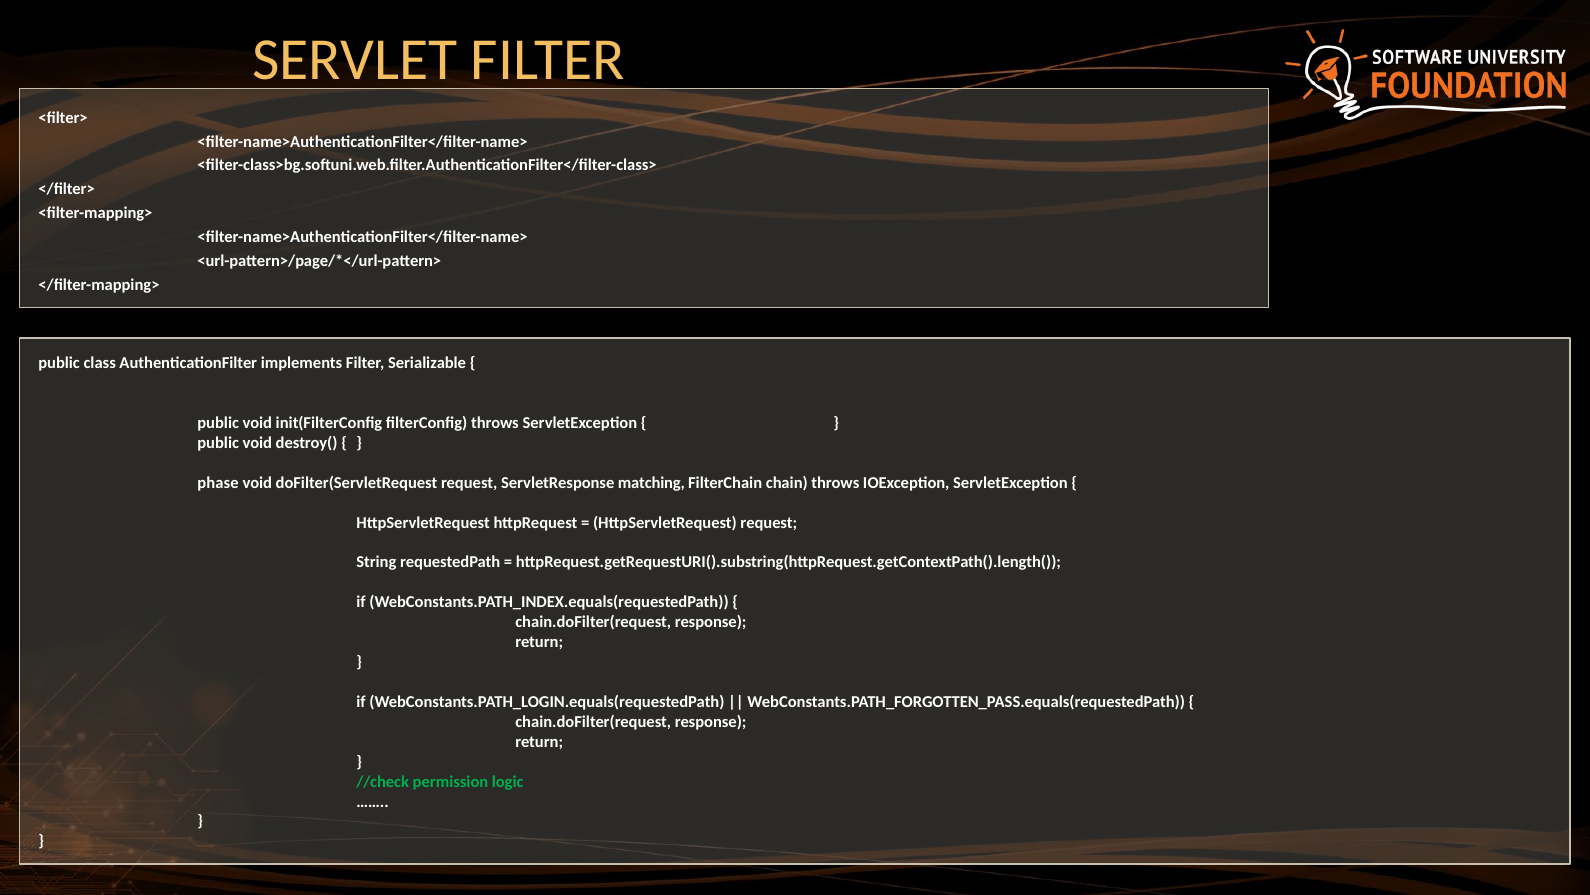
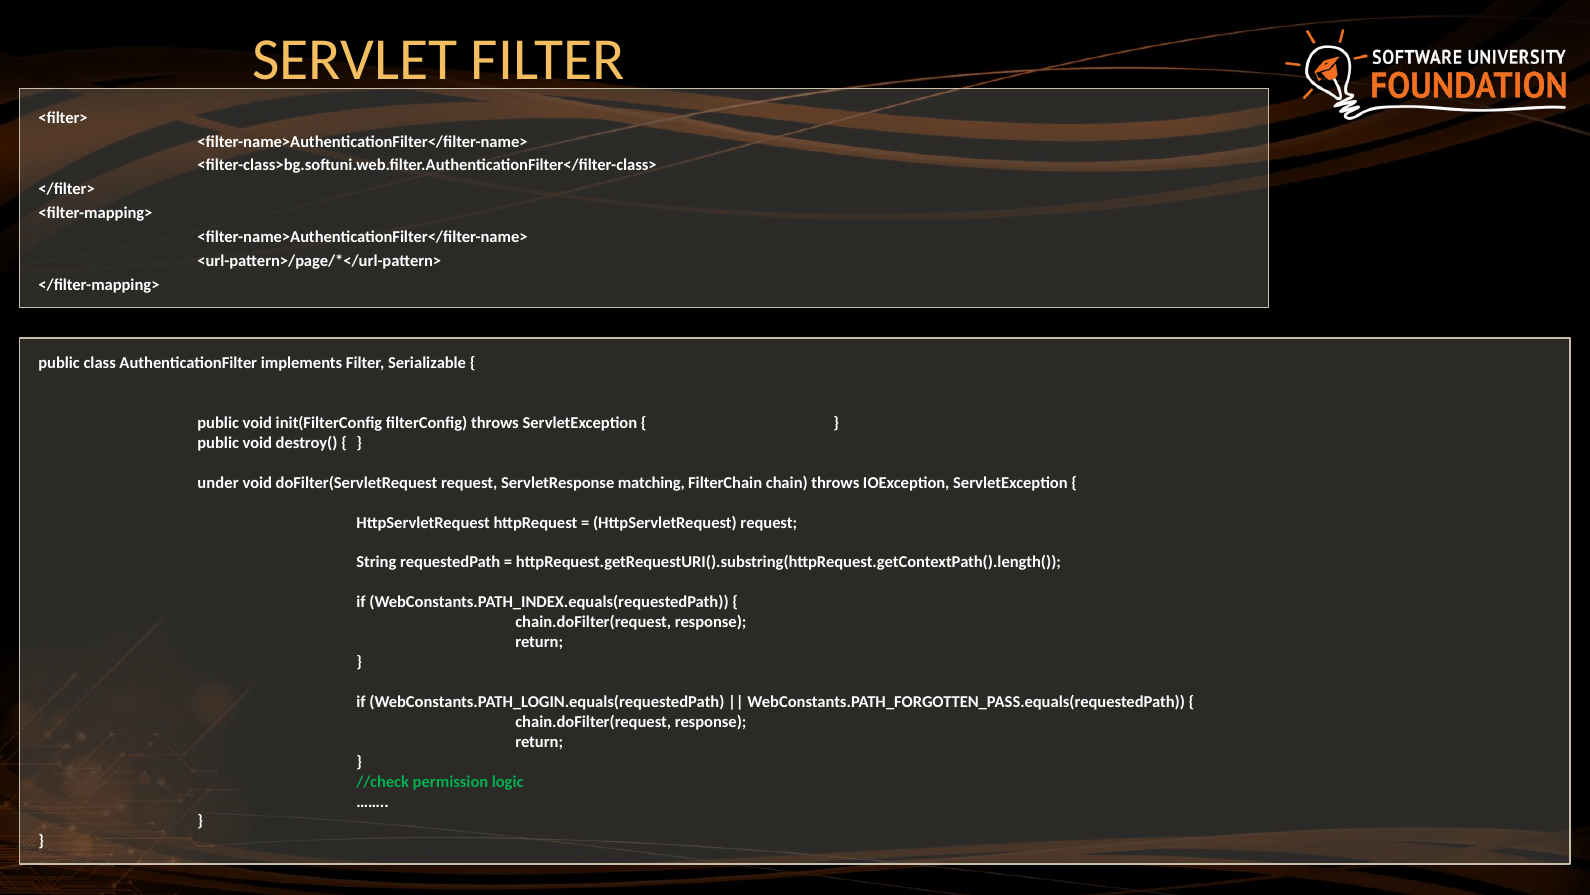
phase: phase -> under (218, 483)
